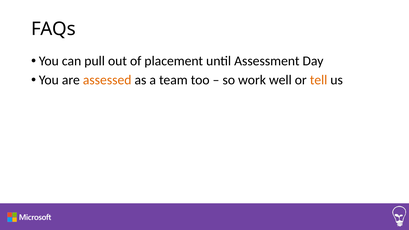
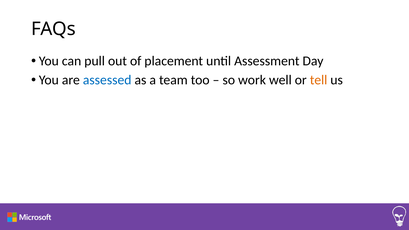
assessed colour: orange -> blue (107, 80)
